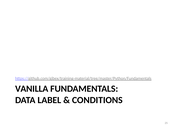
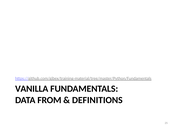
LABEL: LABEL -> FROM (49, 100)
CONDITIONS: CONDITIONS -> DEFINITIONS (97, 100)
